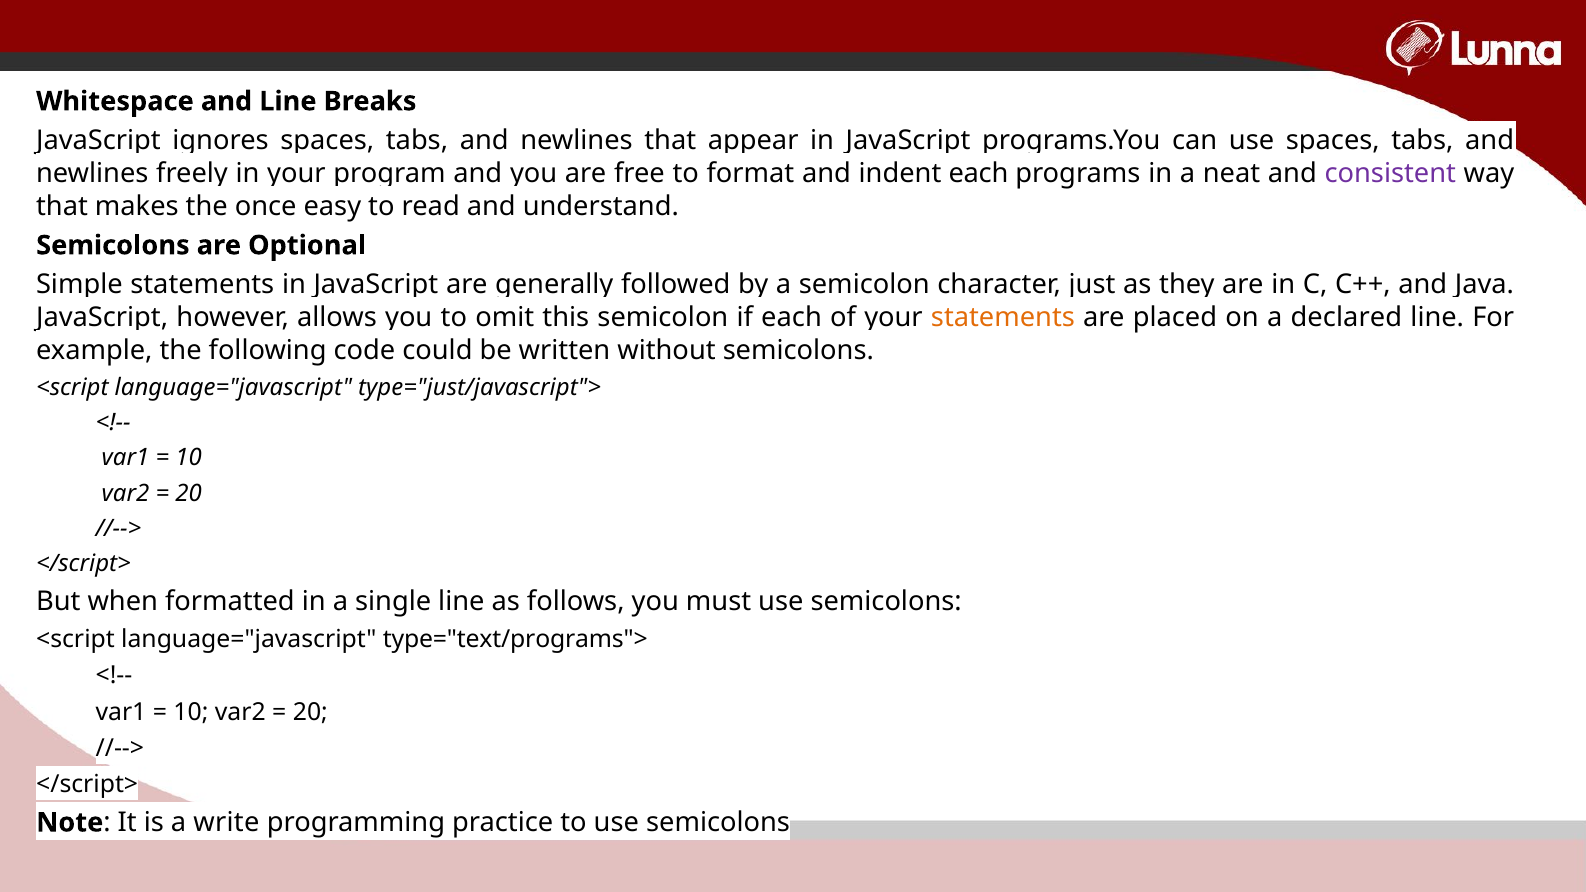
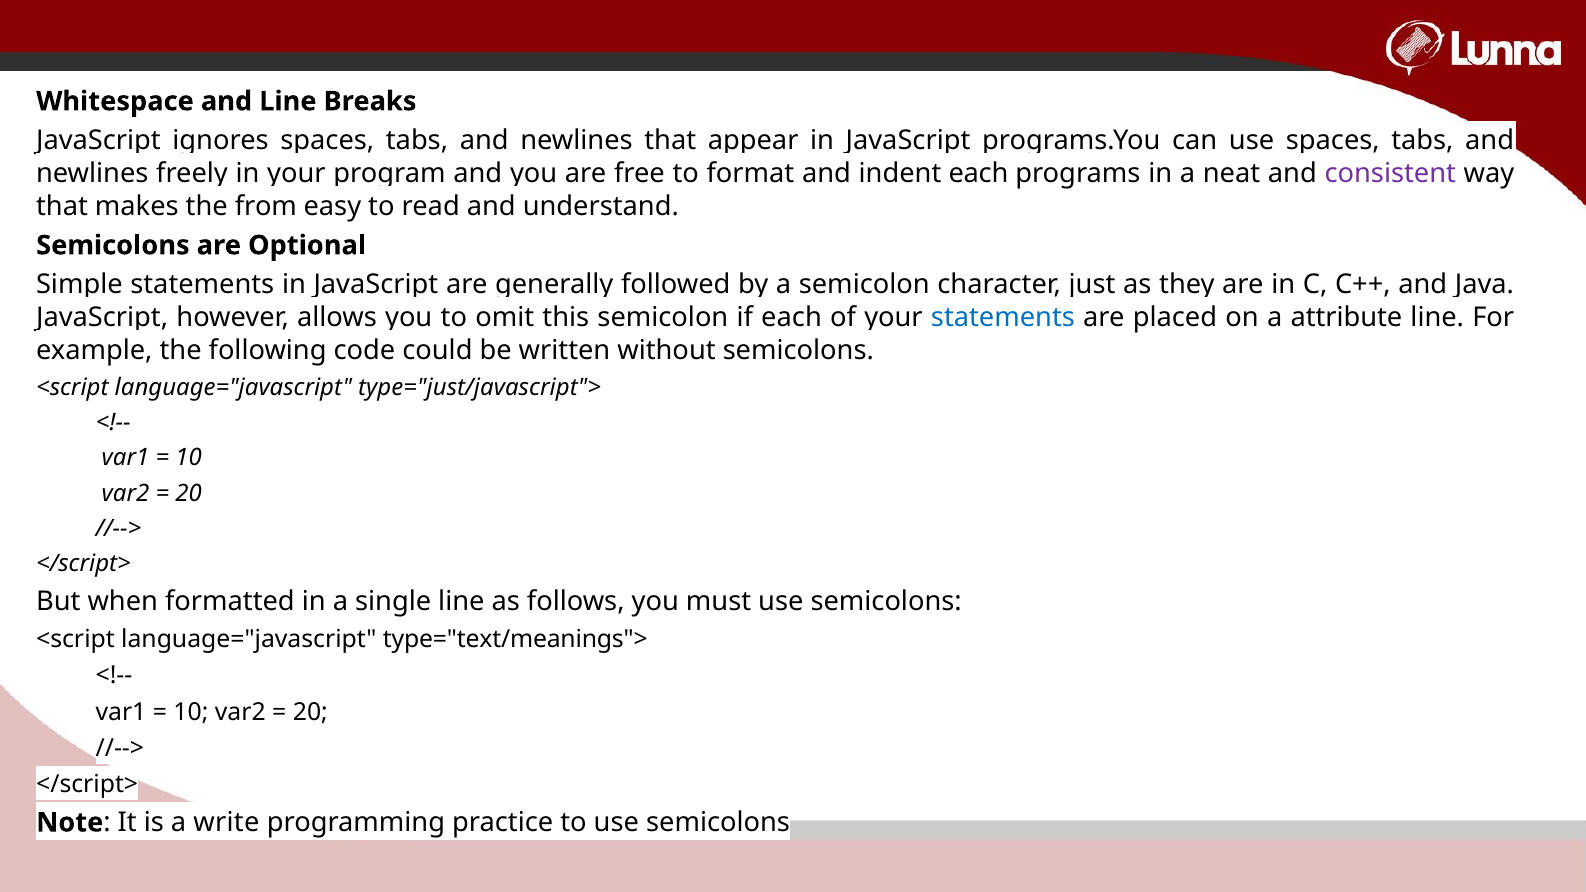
once: once -> from (266, 206)
statements colour: orange -> blue (1003, 317)
declared: declared -> attribute (1346, 317)
type="text/programs">: type="text/programs"> -> type="text/meanings"> (515, 639)
